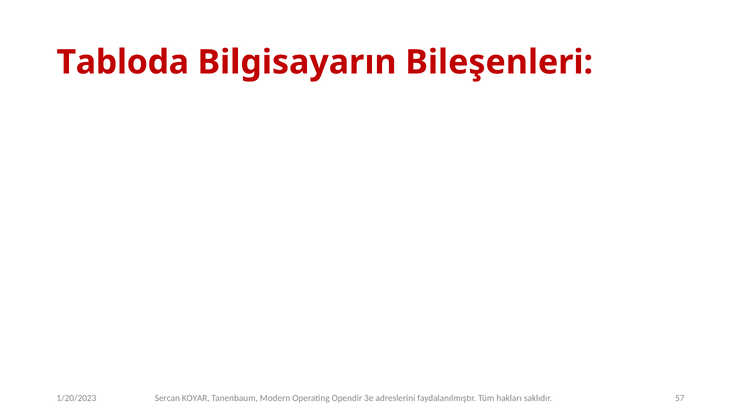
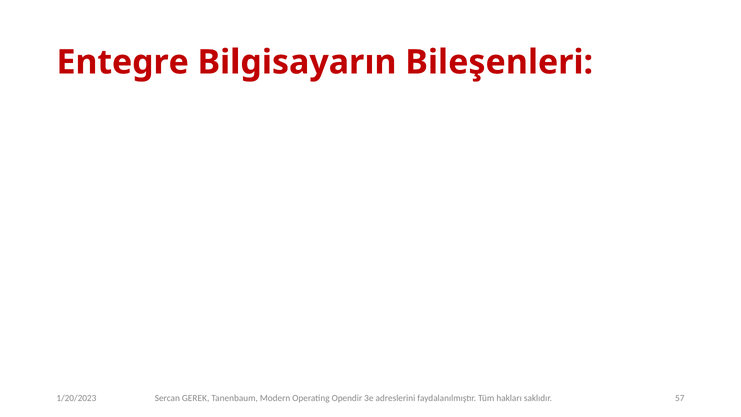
Tabloda: Tabloda -> Entegre (123, 62)
KOYAR: KOYAR -> GEREK (196, 398)
